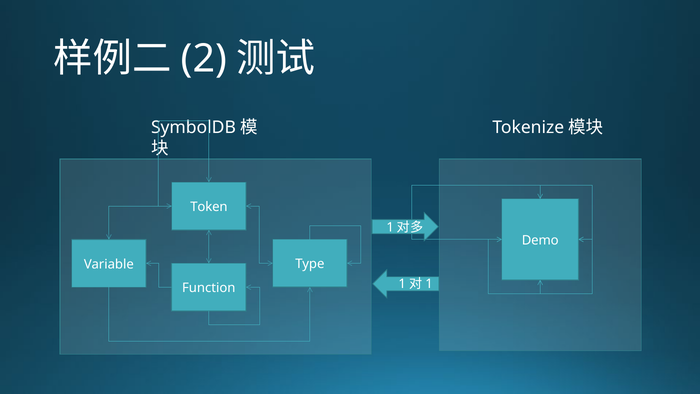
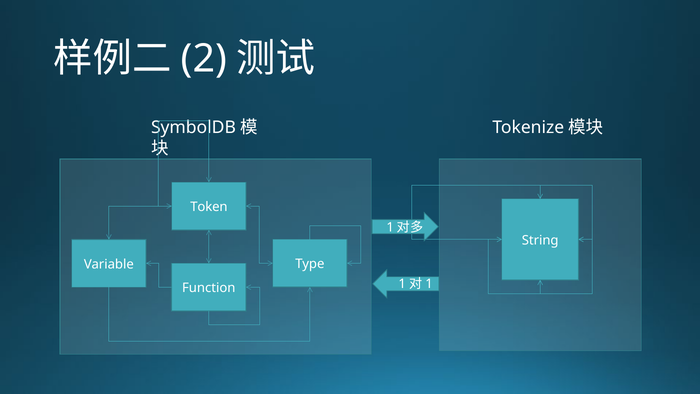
Demo: Demo -> String (540, 240)
